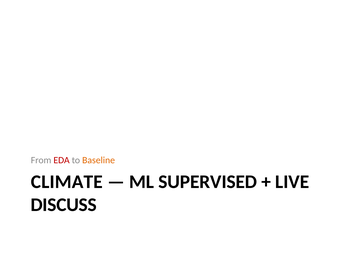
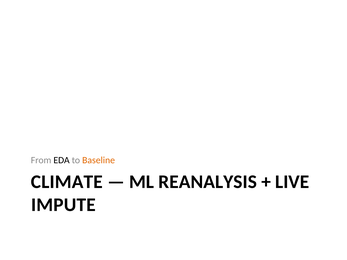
EDA colour: red -> black (62, 160)
SUPERVISED: SUPERVISED -> REANALYSIS (208, 182)
DISCUSS: DISCUSS -> IMPUTE (63, 205)
